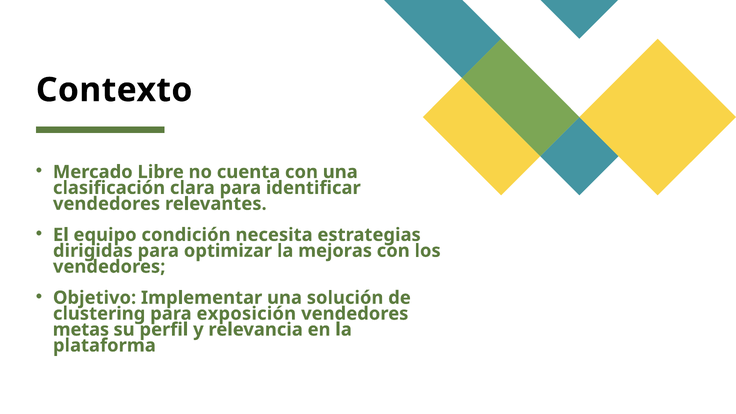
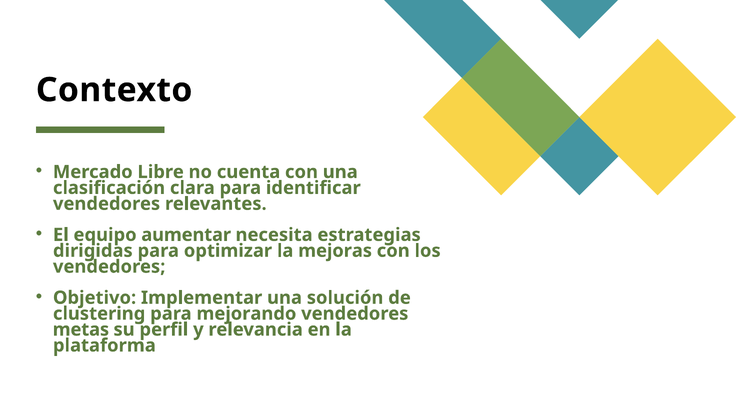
condición: condición -> aumentar (186, 235)
exposición: exposición -> mejorando (246, 314)
